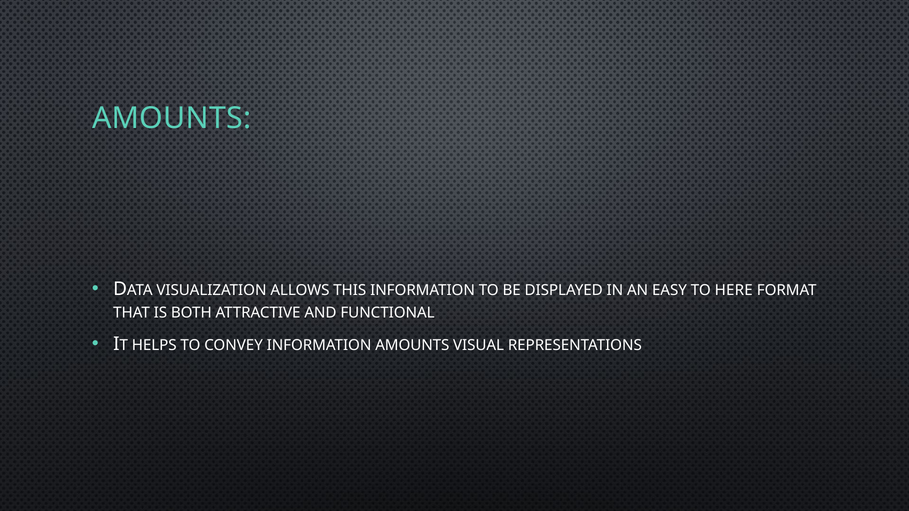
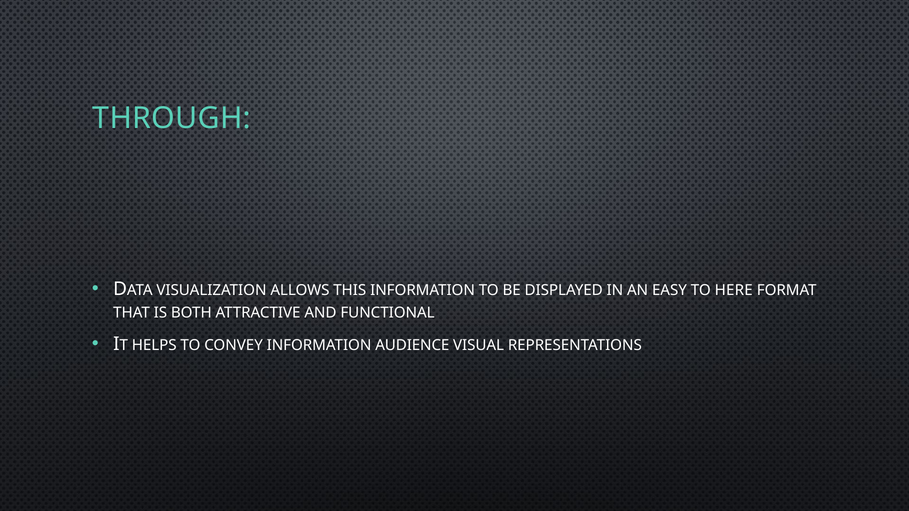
AMOUNTS: AMOUNTS -> THROUGH (172, 119)
INFORMATION AMOUNTS: AMOUNTS -> AUDIENCE (412, 345)
